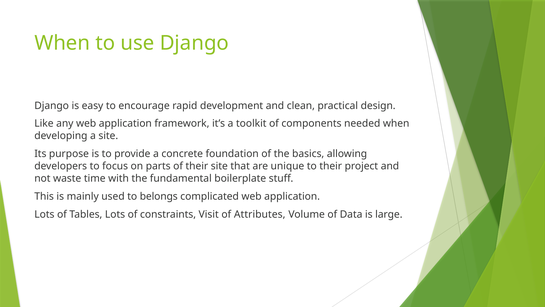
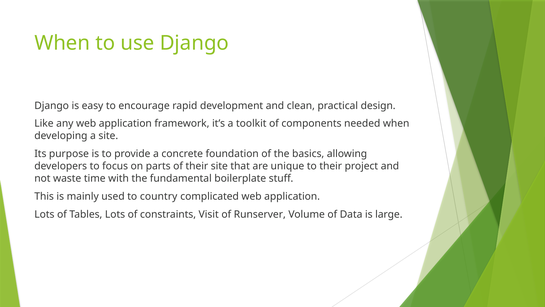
belongs: belongs -> country (159, 196)
Attributes: Attributes -> Runserver (260, 214)
